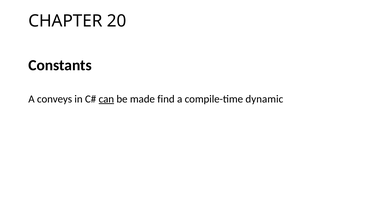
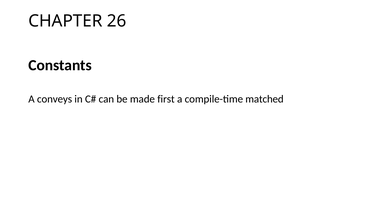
20: 20 -> 26 (117, 21)
can underline: present -> none (106, 99)
find: find -> first (166, 99)
dynamic: dynamic -> matched (264, 99)
